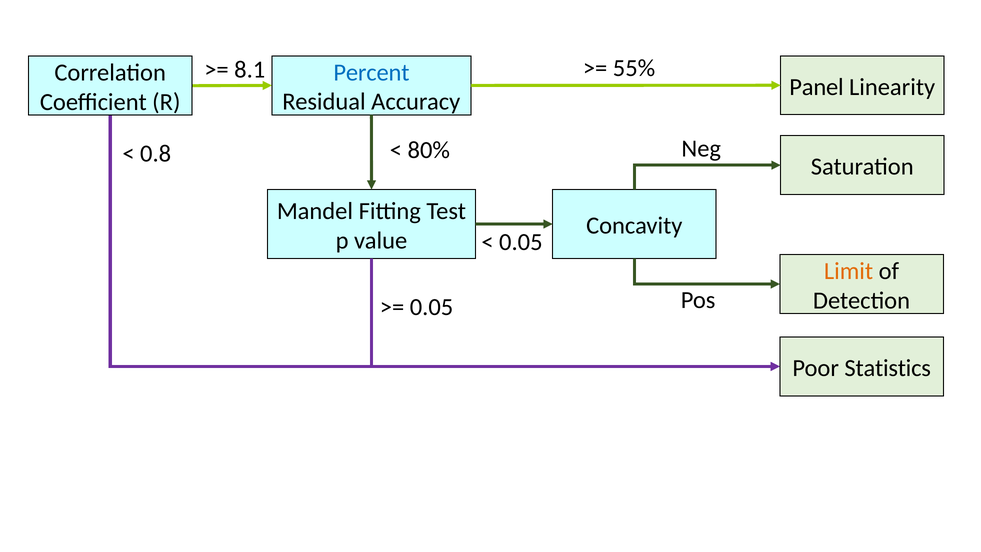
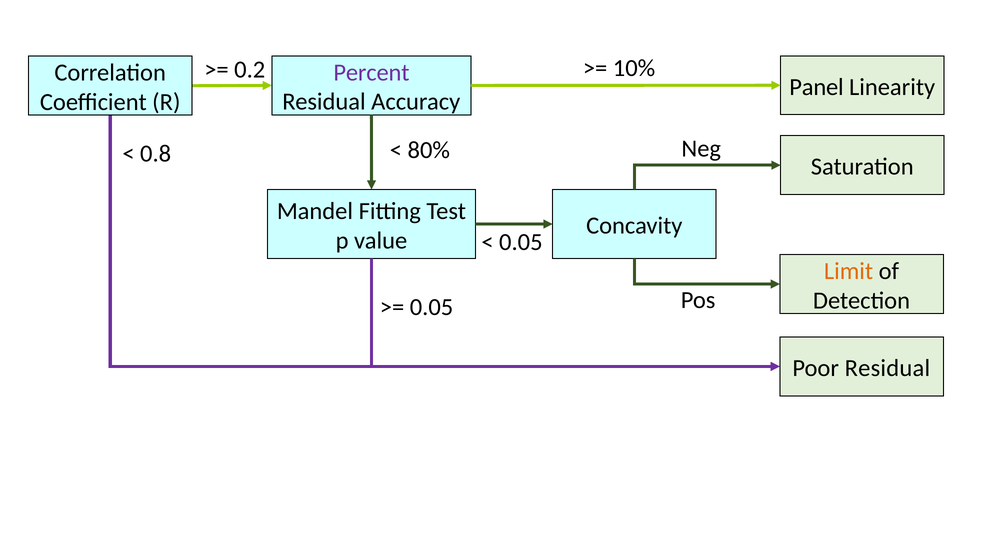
55%: 55% -> 10% (634, 68)
8.1: 8.1 -> 0.2 (250, 69)
Percent colour: blue -> purple (371, 72)
Poor Statistics: Statistics -> Residual (887, 368)
